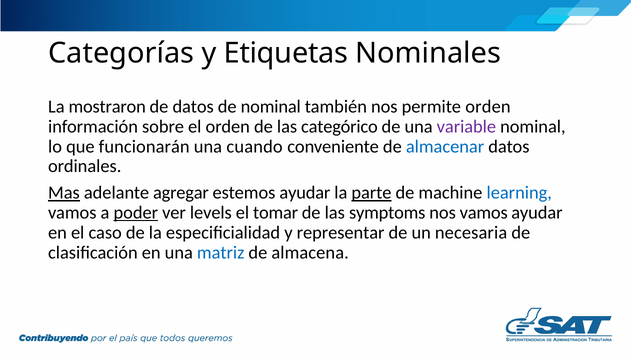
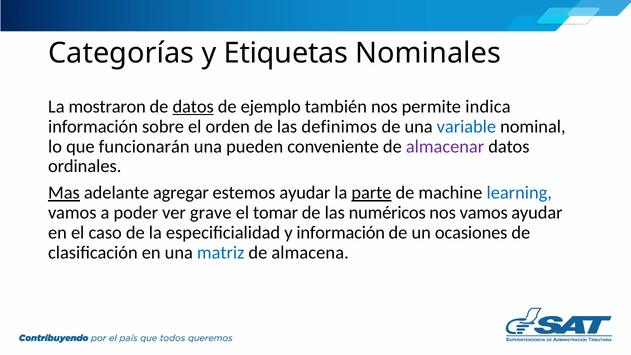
datos underline: none -> present (193, 107)
de nominal: nominal -> ejemplo (271, 107)
permite orden: orden -> indica (488, 107)
categórico: categórico -> definimos (339, 127)
variable colour: purple -> blue (466, 127)
cuando: cuando -> pueden (255, 146)
almacenar colour: blue -> purple (445, 146)
poder underline: present -> none (136, 213)
levels: levels -> grave (211, 213)
symptoms: symptoms -> numéricos (387, 213)
y representar: representar -> información (341, 233)
necesaria: necesaria -> ocasiones (471, 233)
